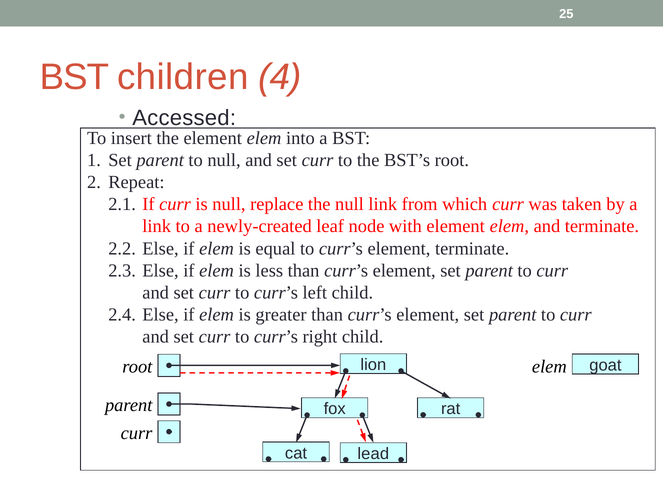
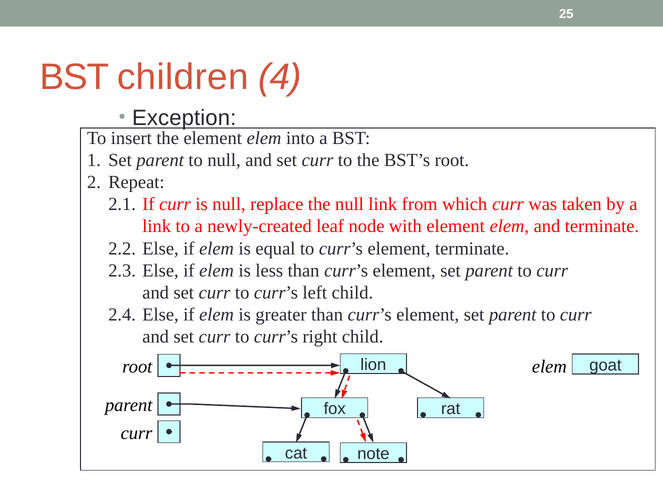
Accessed: Accessed -> Exception (184, 118)
lead: lead -> note (373, 454)
